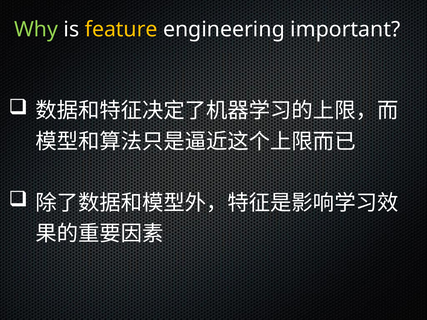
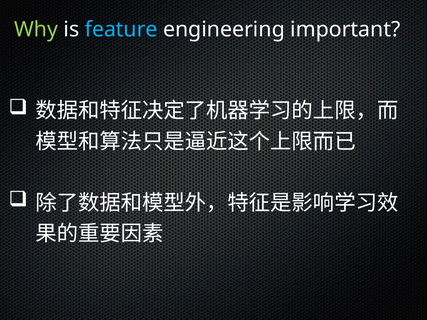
feature colour: yellow -> light blue (121, 29)
